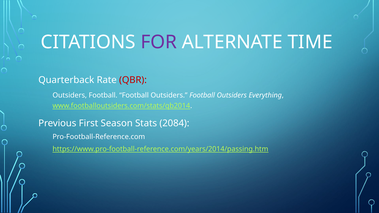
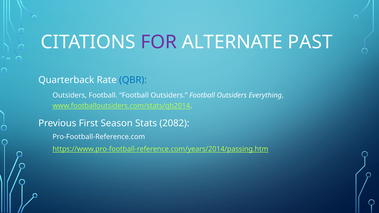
TIME: TIME -> PAST (310, 42)
QBR colour: red -> blue (133, 80)
2084: 2084 -> 2082 (174, 123)
